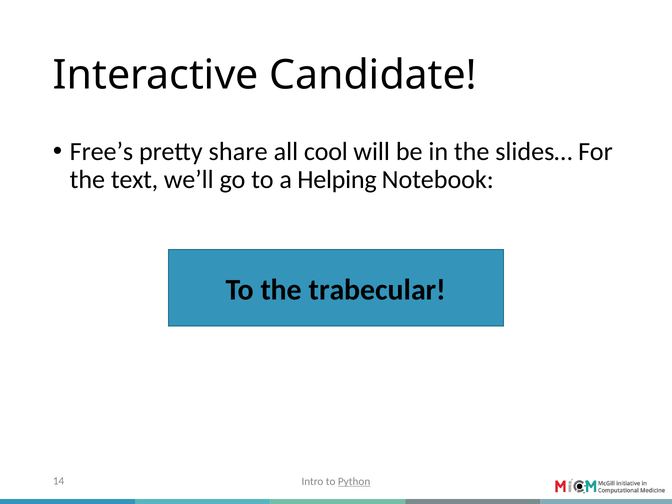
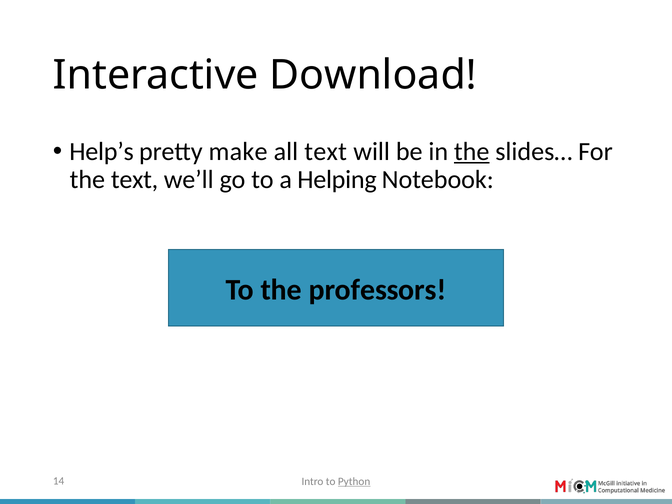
Candidate: Candidate -> Download (373, 75)
Free’s: Free’s -> Help’s (102, 151)
share: share -> make (238, 151)
all cool: cool -> text (326, 151)
the underline: none -> present (472, 151)
trabecular: trabecular -> professors (377, 290)
